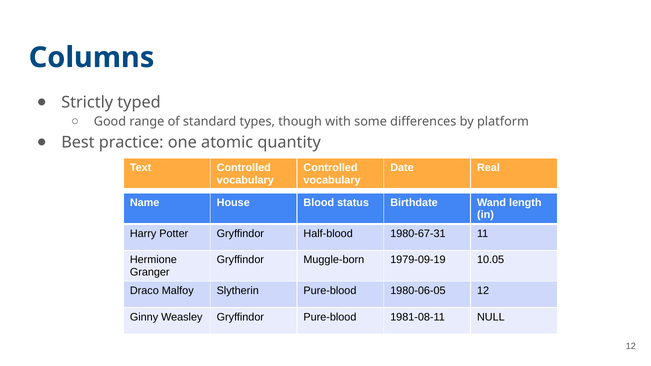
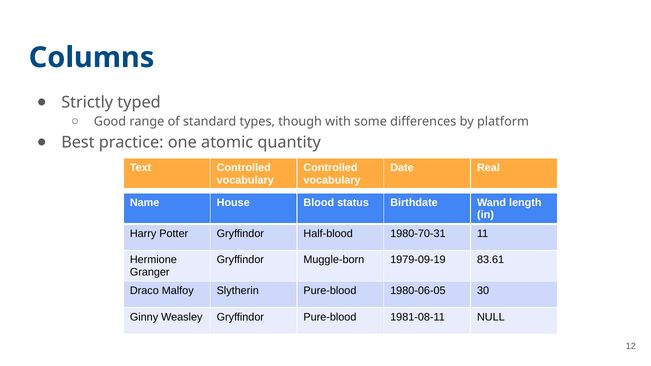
1980-67-31: 1980-67-31 -> 1980-70-31 (418, 234)
10.05: 10.05 -> 83.61 (491, 260)
1980-06-05 12: 12 -> 30 (483, 291)
